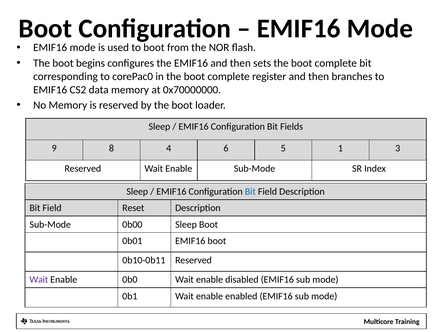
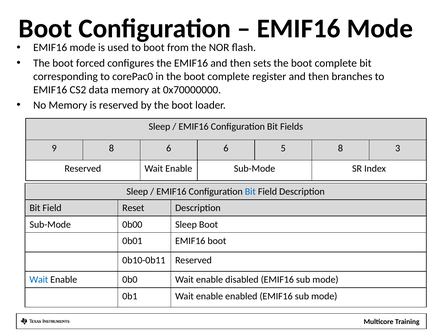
begins: begins -> forced (91, 63)
8 4: 4 -> 6 (169, 148)
5 1: 1 -> 8 (340, 148)
Wait colour: purple -> blue (39, 280)
